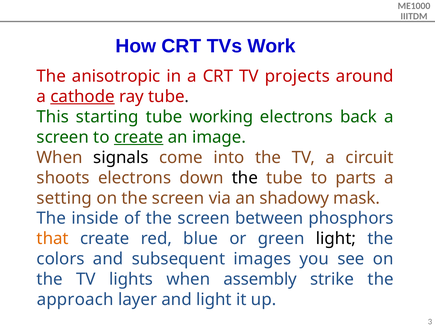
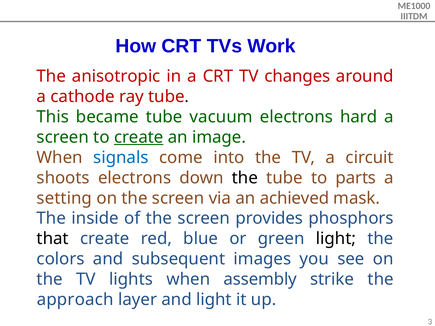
projects: projects -> changes (297, 76)
cathode underline: present -> none (83, 97)
starting: starting -> became (107, 117)
working: working -> vacuum (221, 117)
back: back -> hard (359, 117)
signals colour: black -> blue (121, 158)
shadowy: shadowy -> achieved (294, 198)
between: between -> provides (269, 219)
that colour: orange -> black (53, 239)
